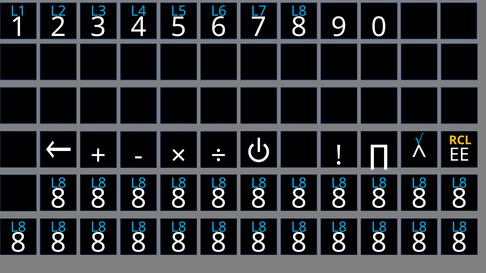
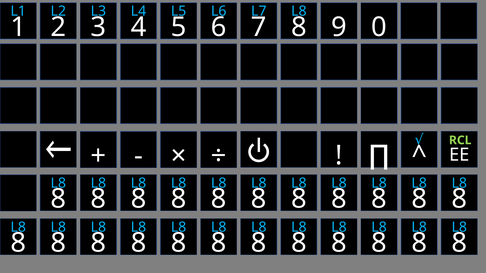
RCL colour: yellow -> light green (460, 140)
